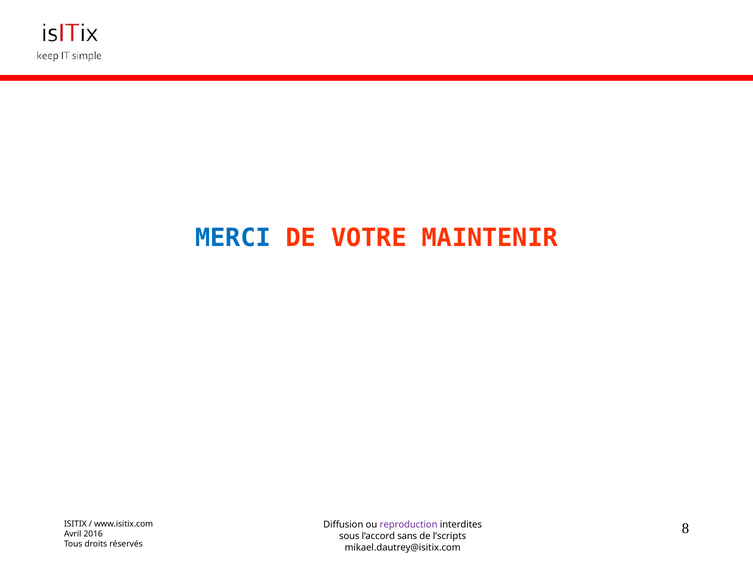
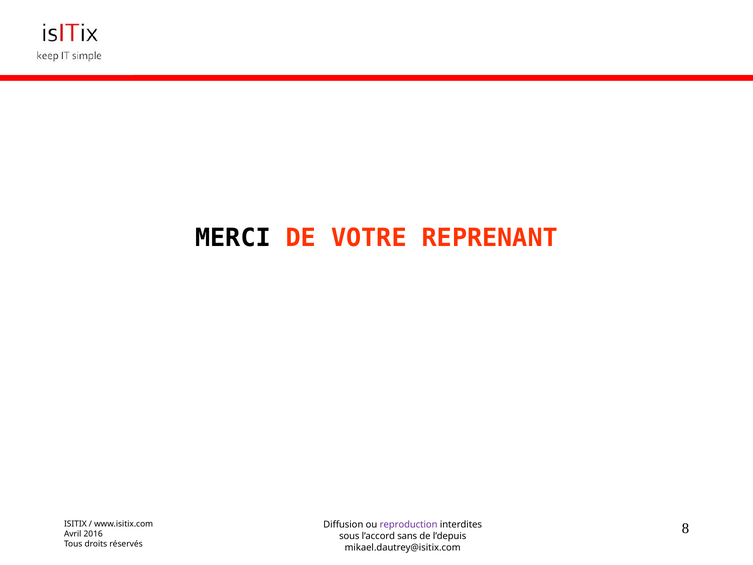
MERCI colour: blue -> black (233, 238)
MAINTENIR: MAINTENIR -> REPRENANT (490, 238)
l’scripts: l’scripts -> l’depuis (450, 536)
